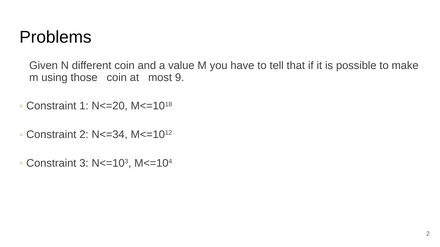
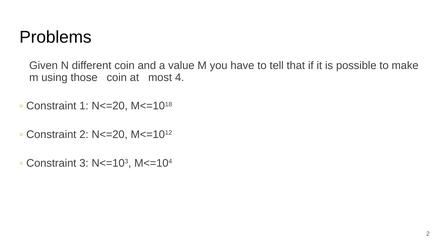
9: 9 -> 4 (180, 78)
2 N<=34: N<=34 -> N<=20 (110, 135)
